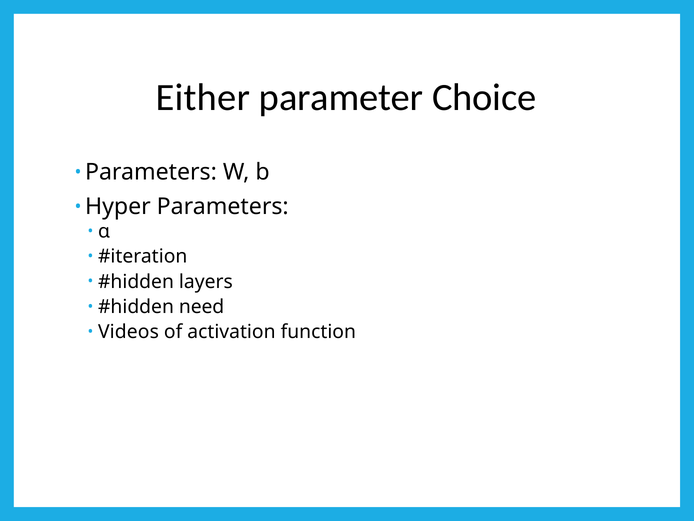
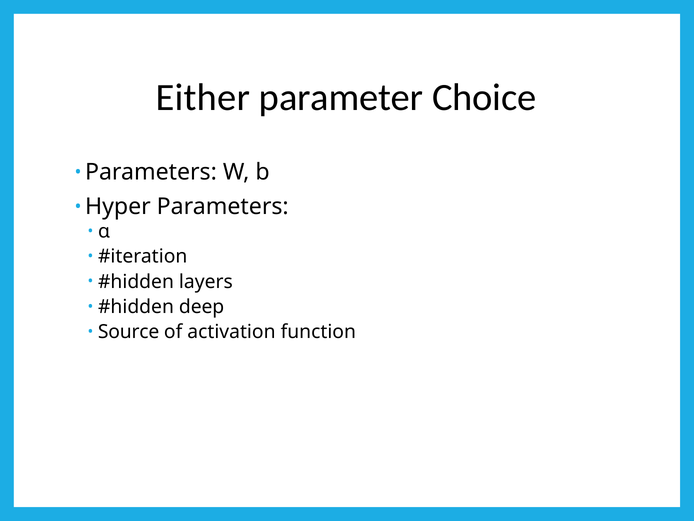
need: need -> deep (202, 307)
Videos: Videos -> Source (129, 332)
